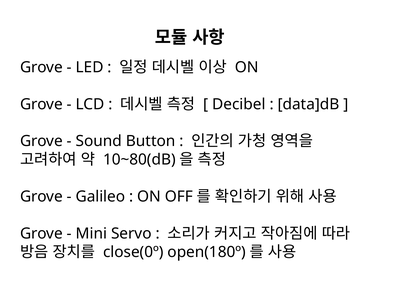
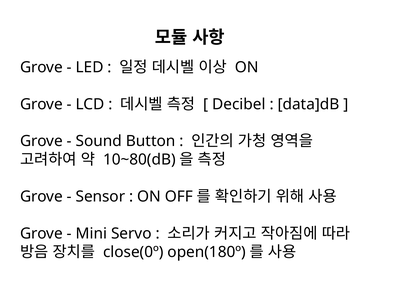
Galileo: Galileo -> Sensor (100, 197)
